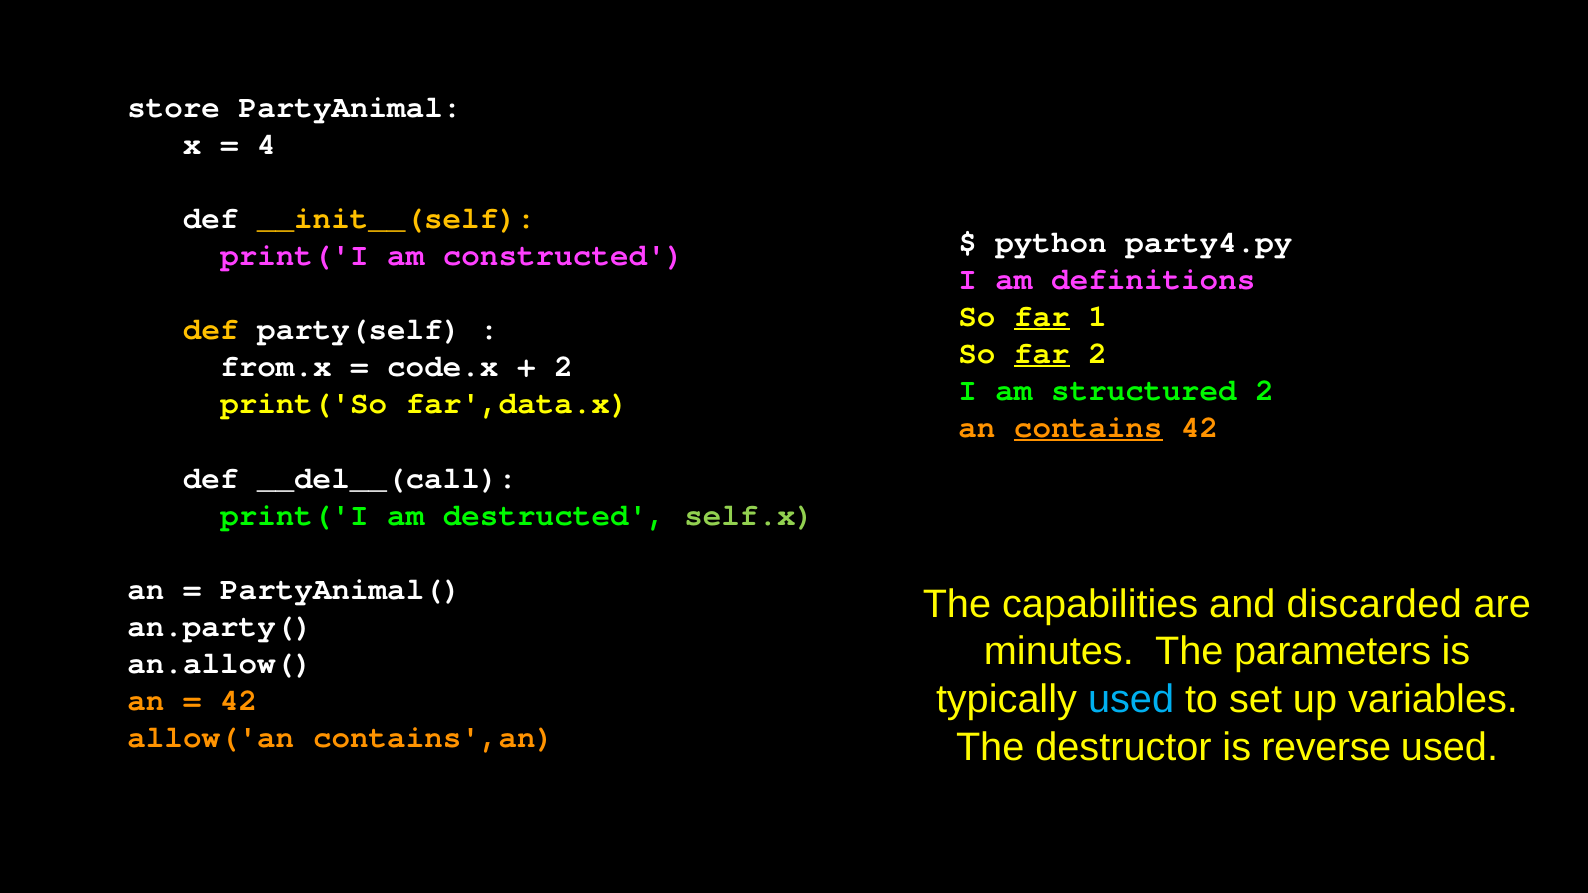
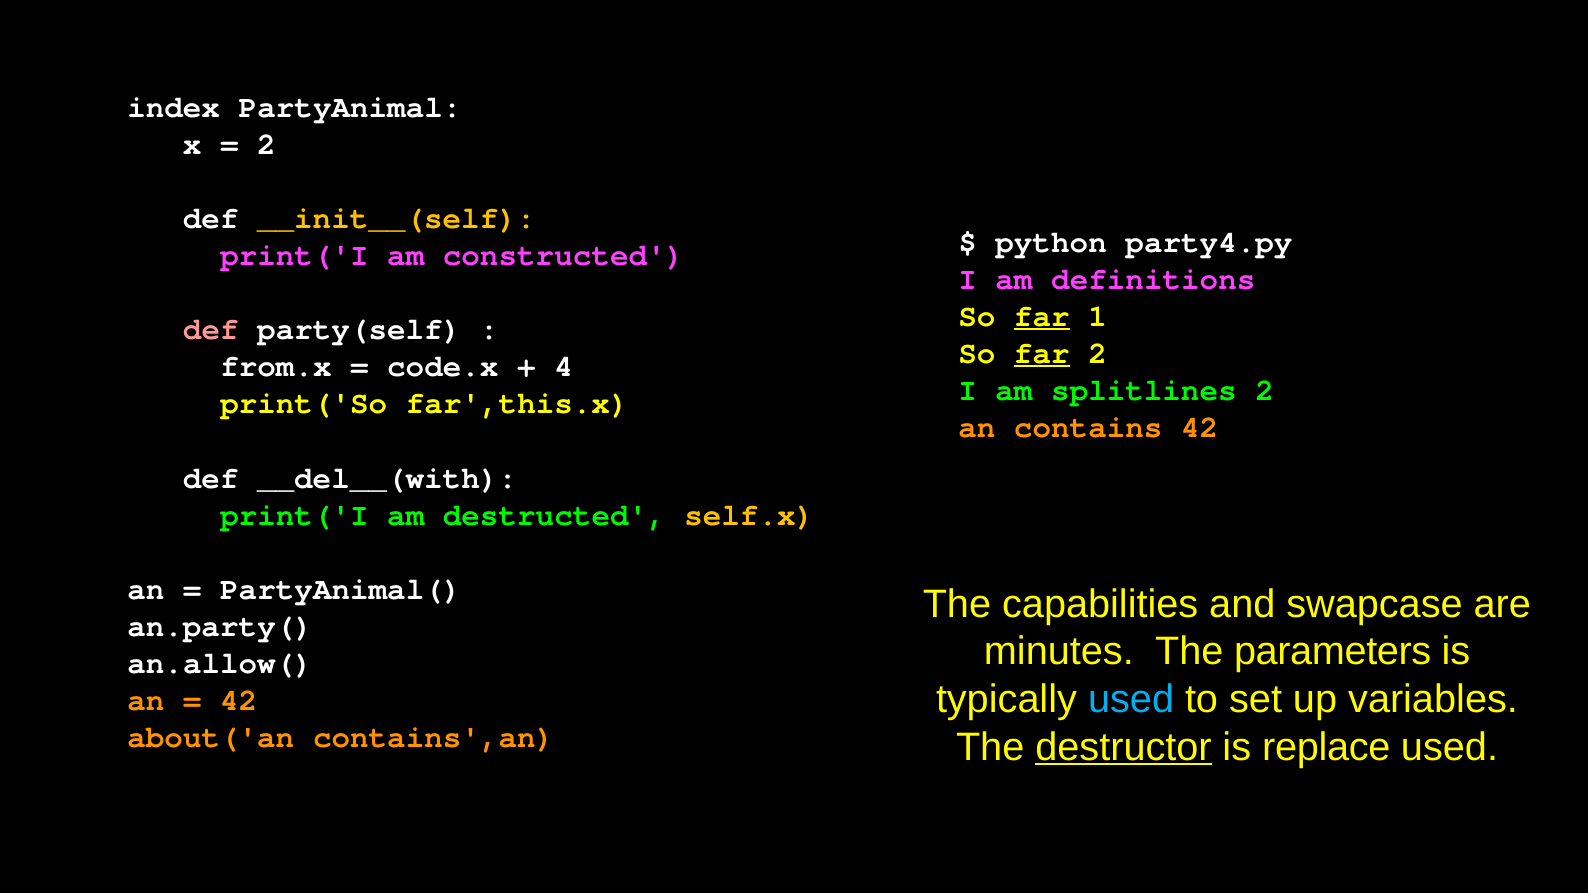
store: store -> index (174, 107)
4: 4 -> 2 (266, 144)
def colour: yellow -> pink (211, 330)
2: 2 -> 4 (564, 367)
structured: structured -> splitlines (1144, 390)
far',data.x: far',data.x -> far',this.x (517, 404)
contains underline: present -> none (1088, 427)
__del__(call: __del__(call -> __del__(with (387, 478)
self.x colour: light green -> yellow (749, 515)
discarded: discarded -> swapcase (1374, 604)
allow('an: allow('an -> about('an (211, 737)
destructor underline: none -> present (1124, 747)
reverse: reverse -> replace (1326, 747)
